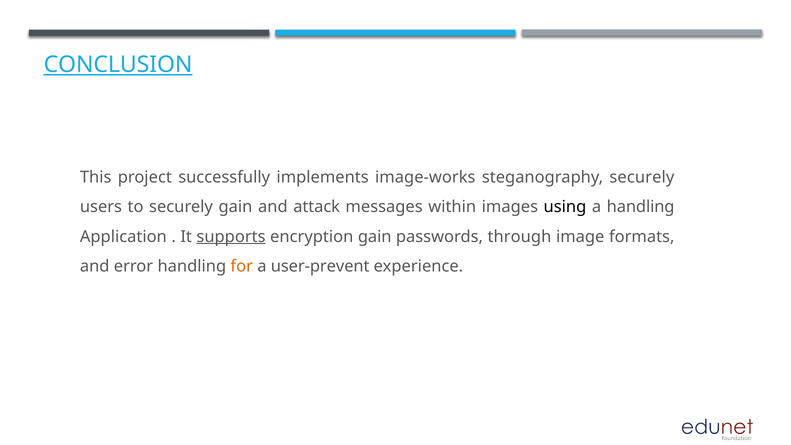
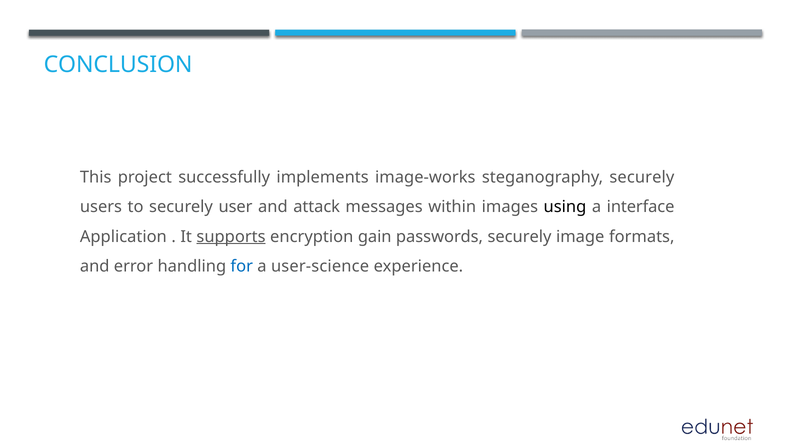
CONCLUSION underline: present -> none (118, 65)
securely gain: gain -> user (236, 207)
a handling: handling -> interface (641, 207)
passwords through: through -> securely (520, 237)
for colour: orange -> blue (242, 266)
user-prevent: user-prevent -> user-science (320, 266)
